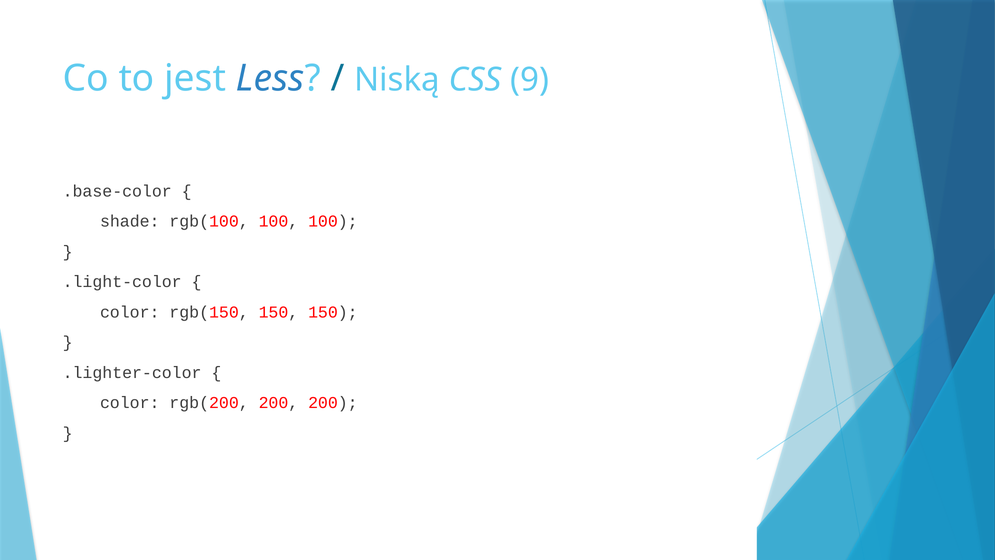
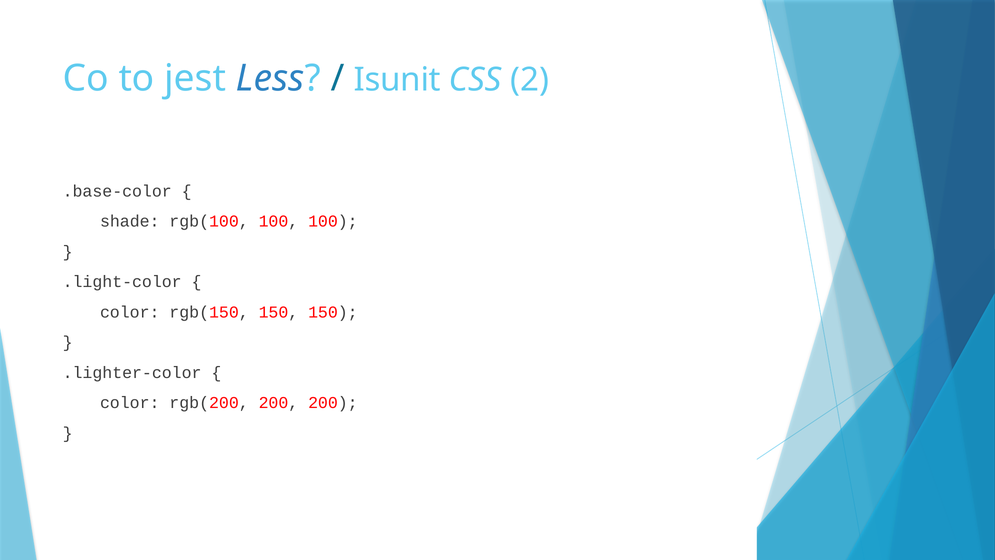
Niską: Niską -> Isunit (397, 80)
9: 9 -> 2 (530, 80)
